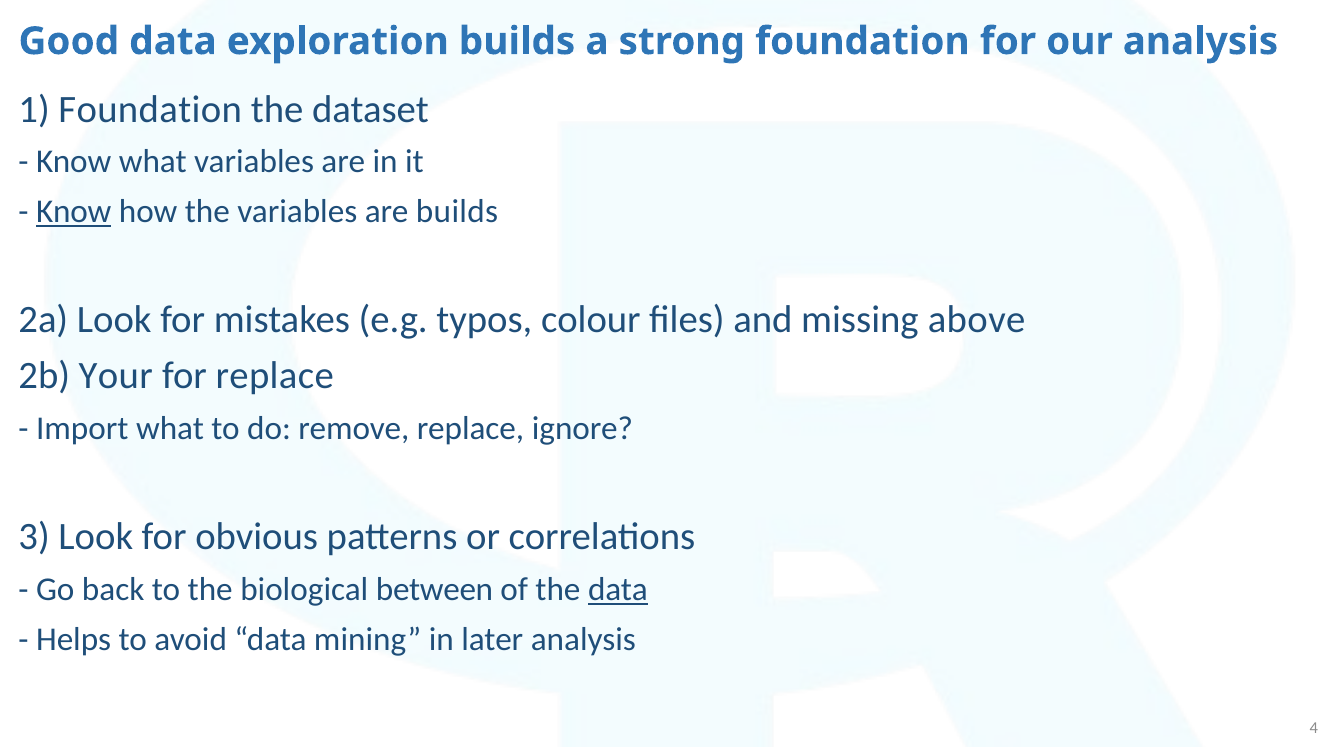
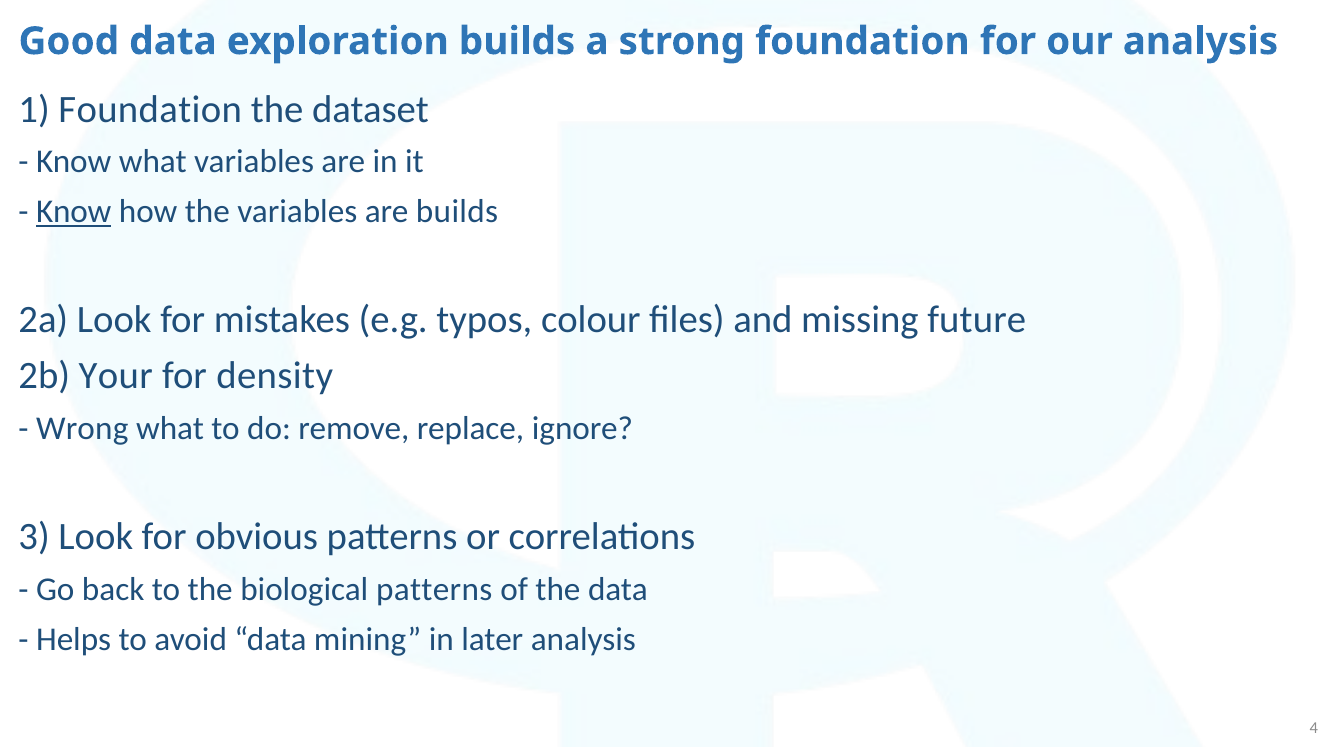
above: above -> future (977, 320)
for replace: replace -> density (275, 376)
Import: Import -> Wrong (82, 428)
biological between: between -> patterns (434, 589)
data underline: present -> none (618, 589)
